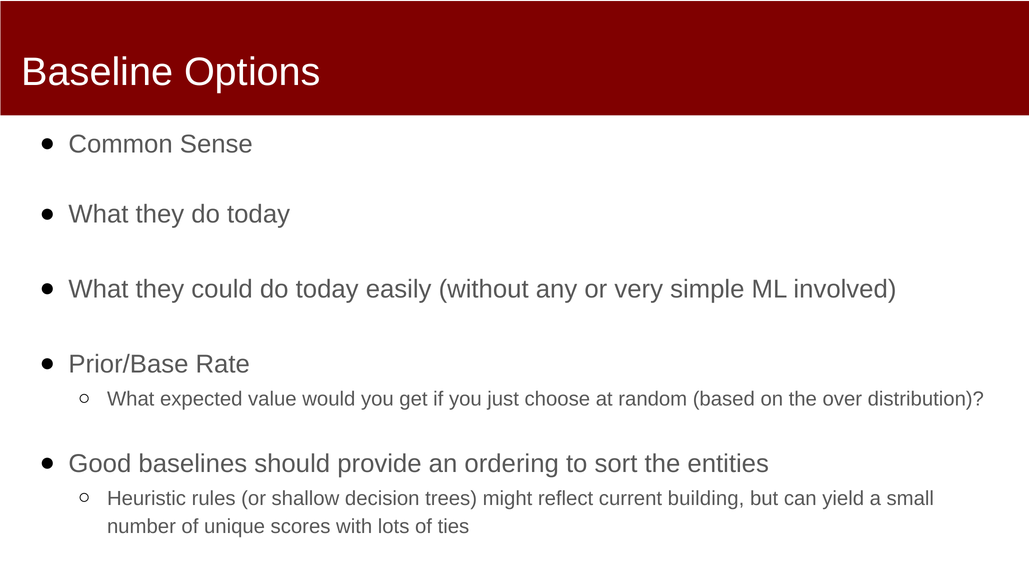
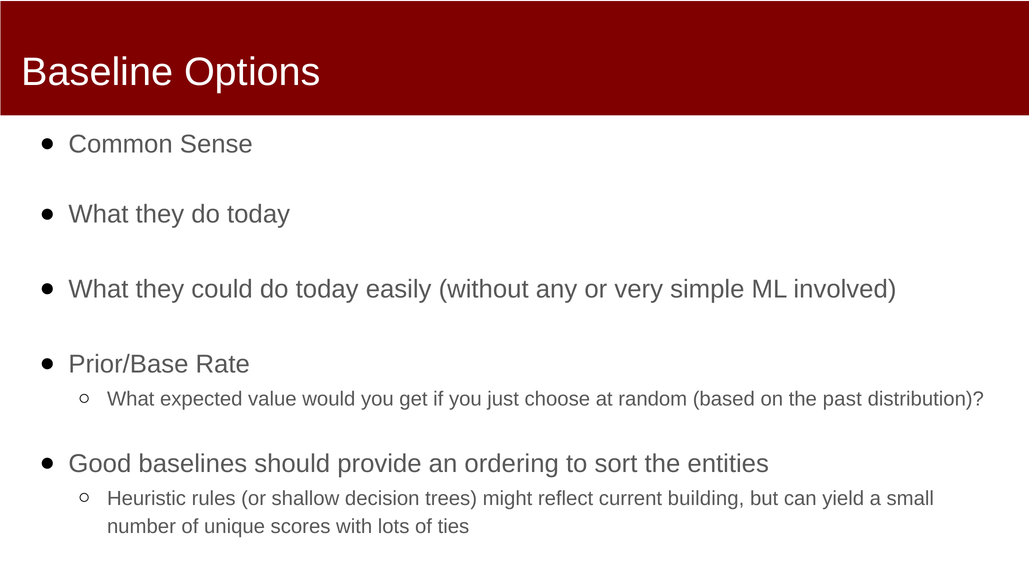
over: over -> past (842, 399)
